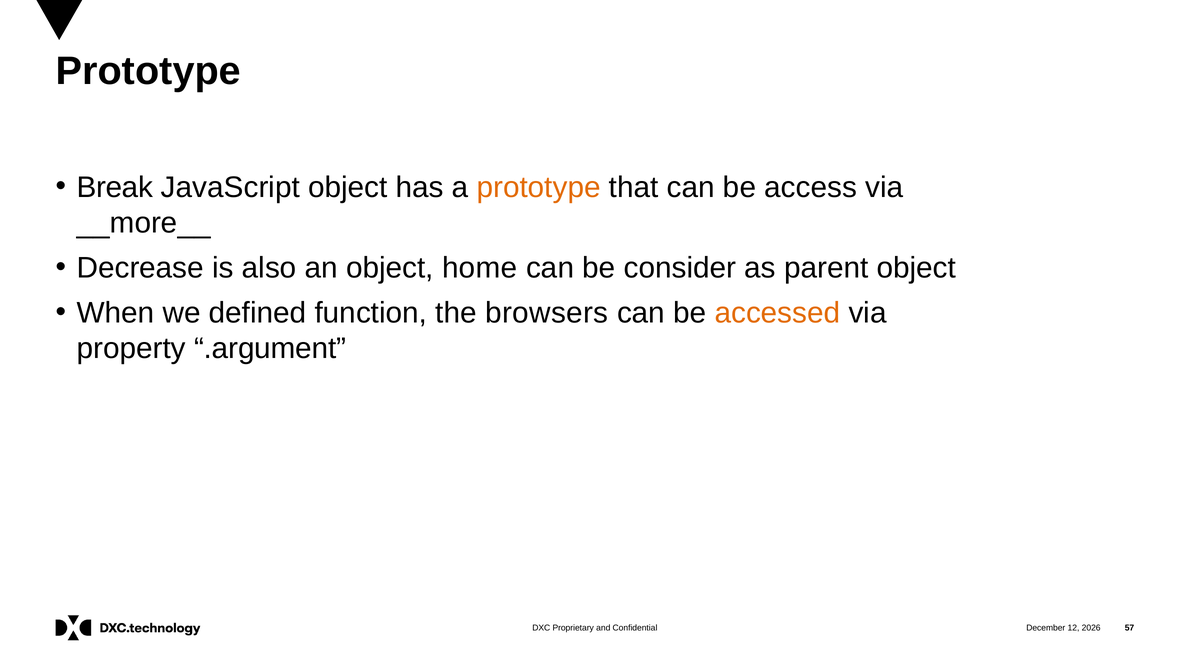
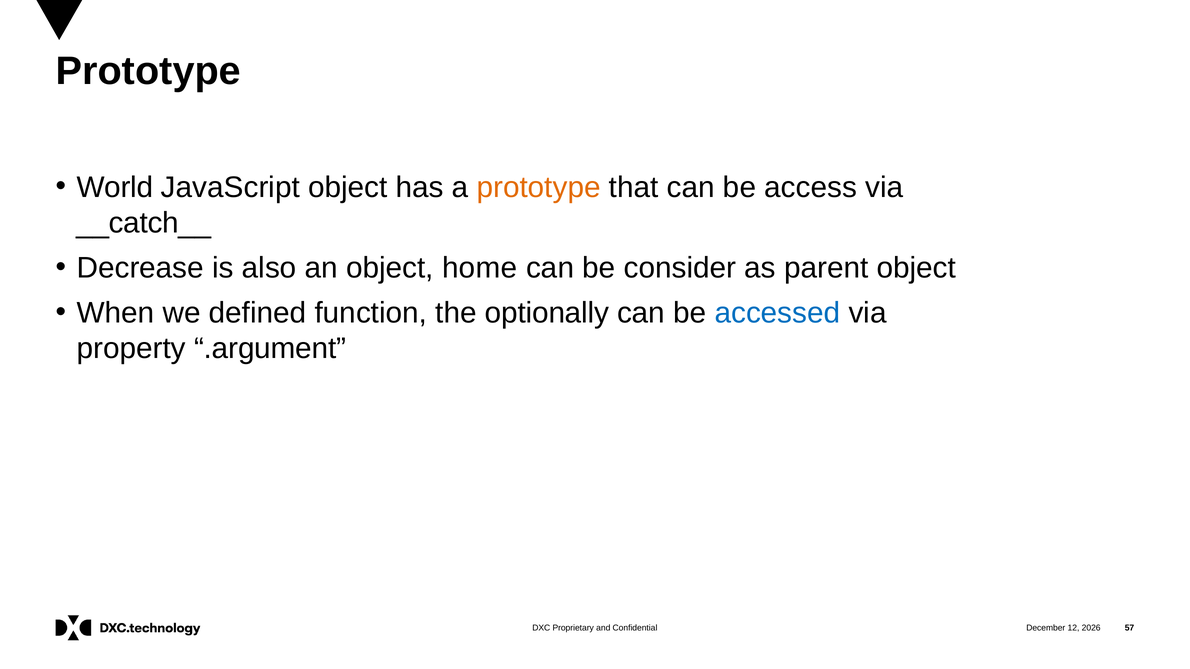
Break: Break -> World (115, 187)
__more__: __more__ -> __catch__ (144, 223)
browsers: browsers -> optionally (547, 313)
accessed colour: orange -> blue (777, 313)
